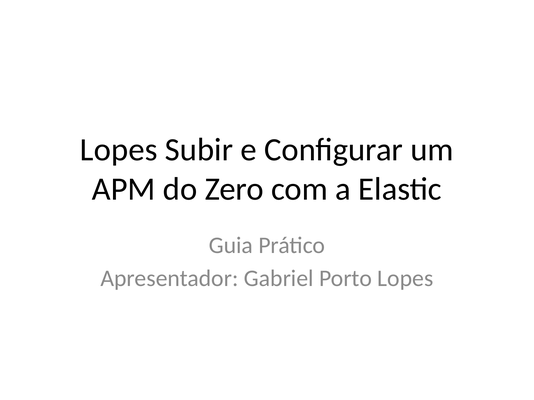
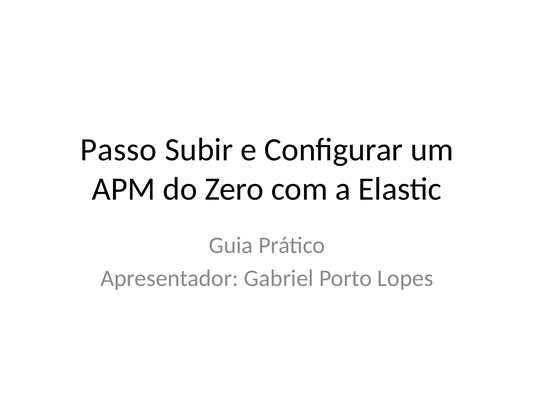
Lopes: Lopes -> Passo (119, 150)
